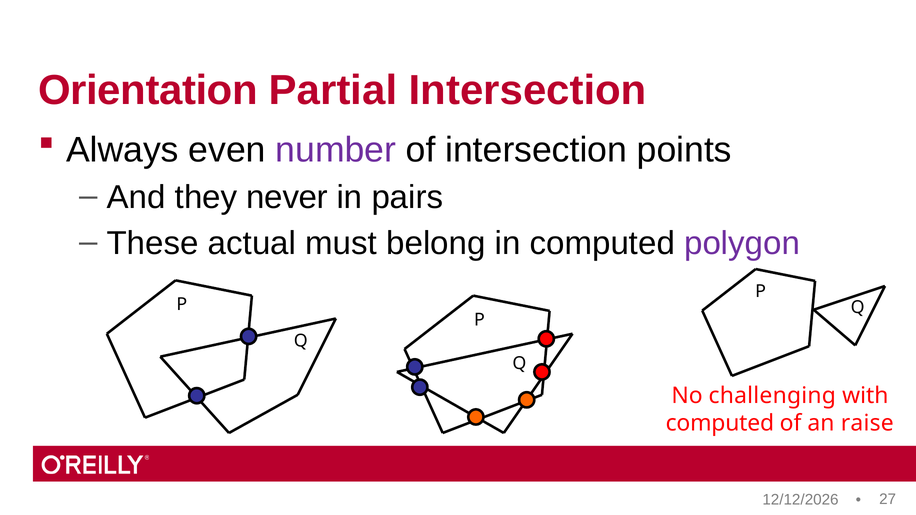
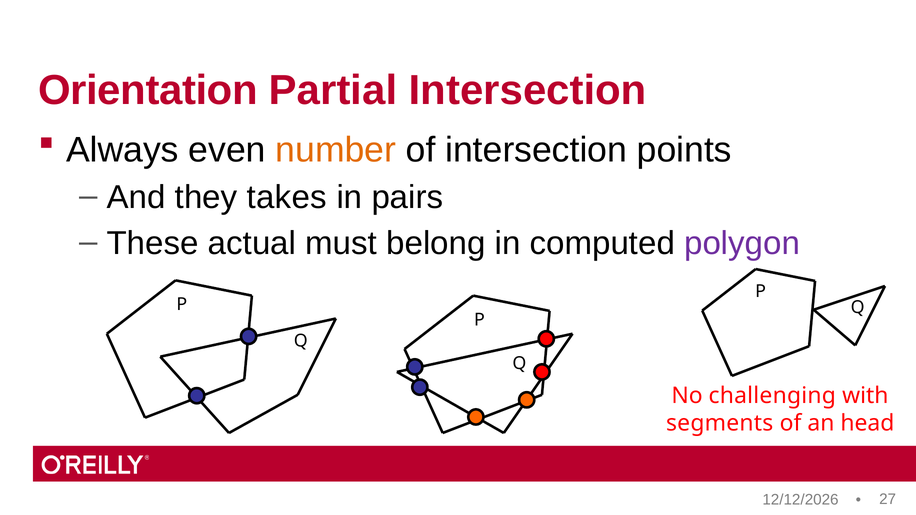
number colour: purple -> orange (336, 150)
never: never -> takes (287, 197)
computed: computed -> segments (720, 423)
raise: raise -> head (867, 423)
